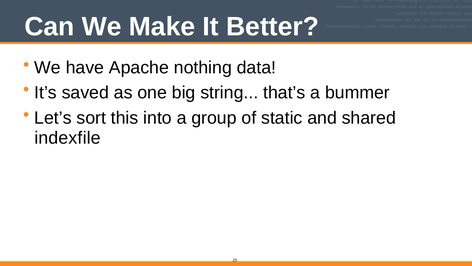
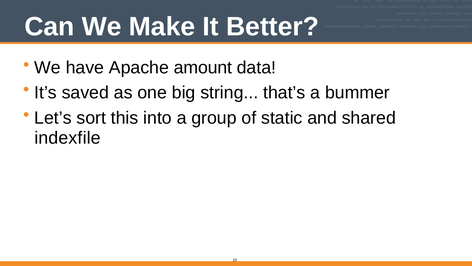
nothing: nothing -> amount (203, 68)
